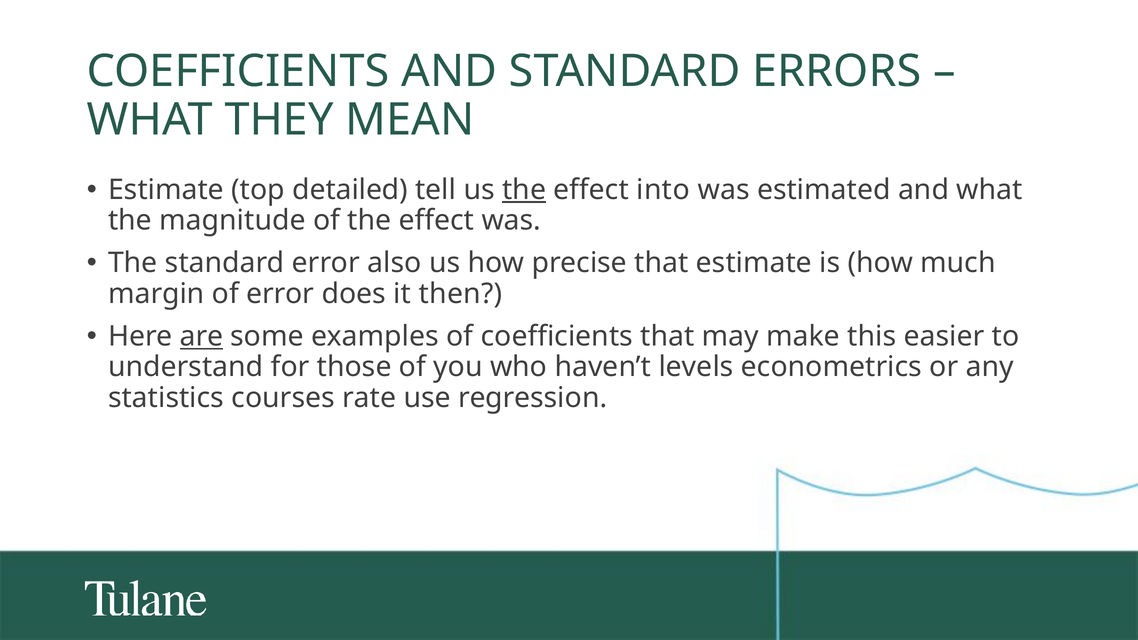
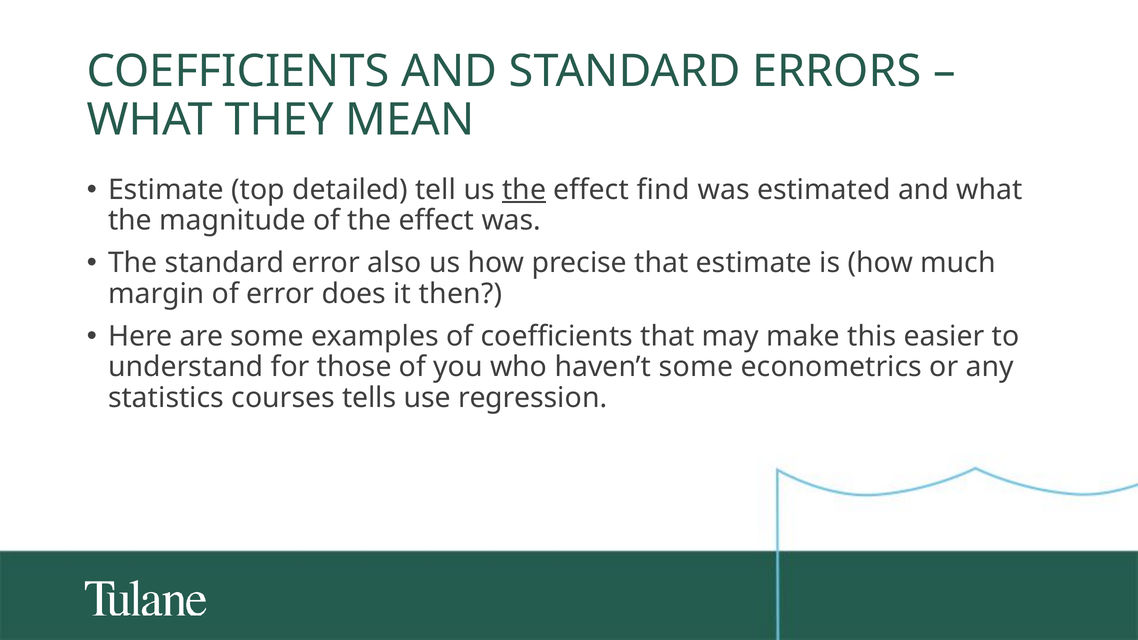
into: into -> find (663, 190)
are underline: present -> none (201, 336)
haven’t levels: levels -> some (696, 367)
rate: rate -> tells (369, 398)
